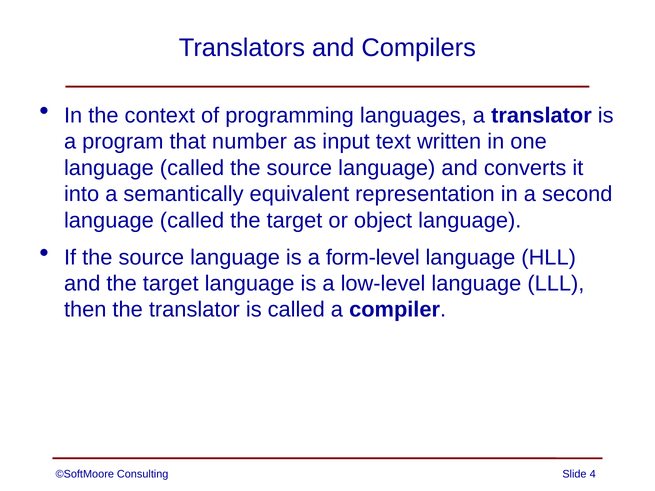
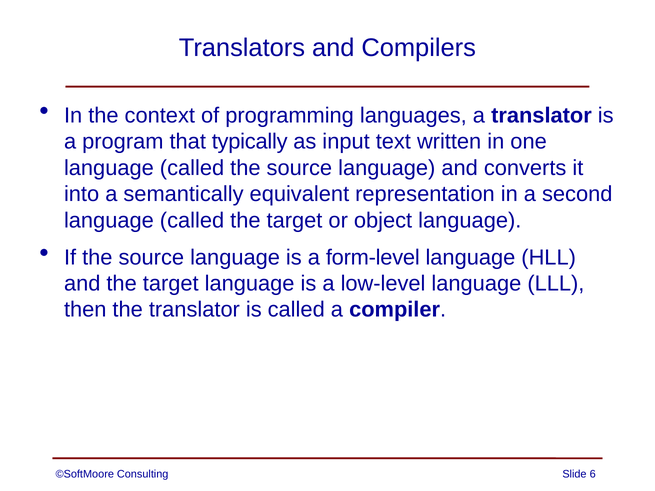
number: number -> typically (250, 142)
4: 4 -> 6 (593, 475)
